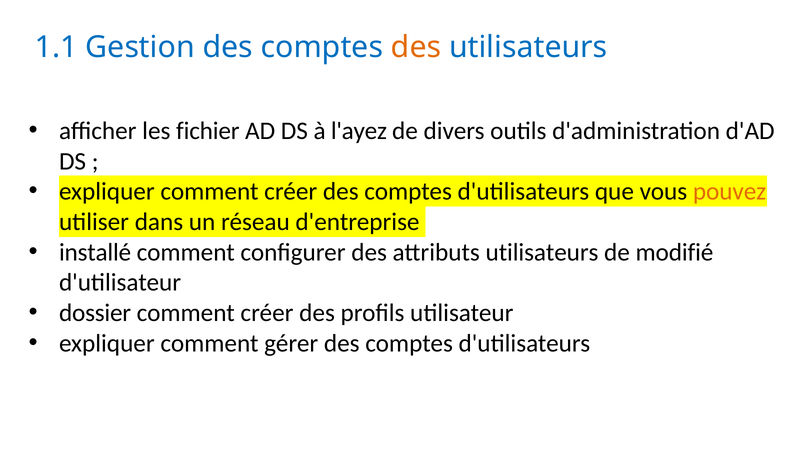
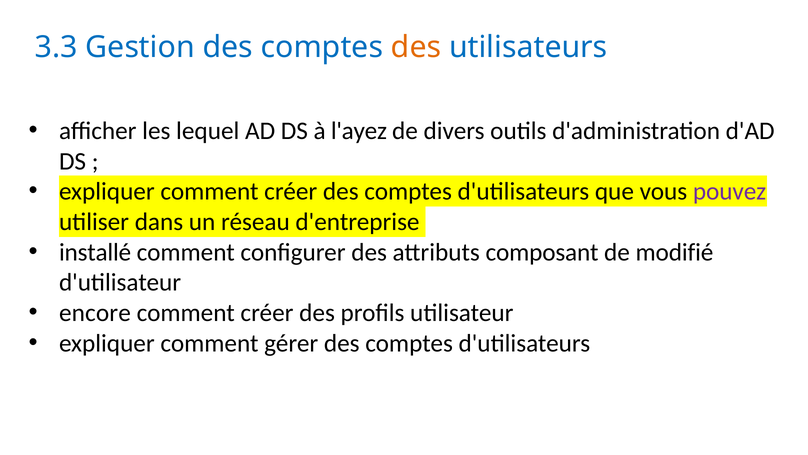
1.1: 1.1 -> 3.3 (56, 47)
fichier: fichier -> lequel (208, 131)
pouvez colour: orange -> purple (730, 191)
attributs utilisateurs: utilisateurs -> composant (542, 252)
dossier: dossier -> encore (95, 312)
